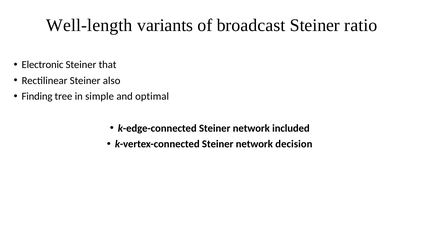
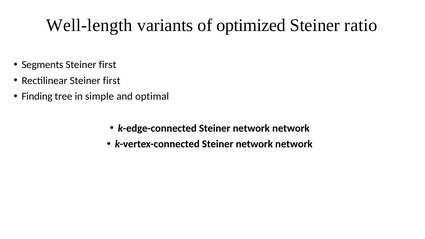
broadcast: broadcast -> optimized (251, 25)
Electronic: Electronic -> Segments (43, 65)
that: that -> first (108, 65)
Rectilinear Steiner also: also -> first (112, 81)
k-edge-connected Steiner network included: included -> network (291, 128)
k-vertex-connected Steiner network decision: decision -> network (294, 144)
